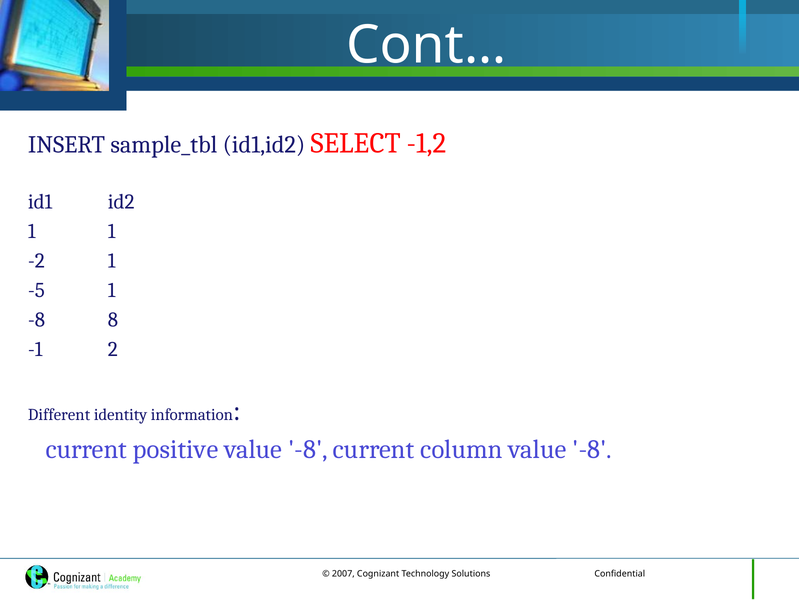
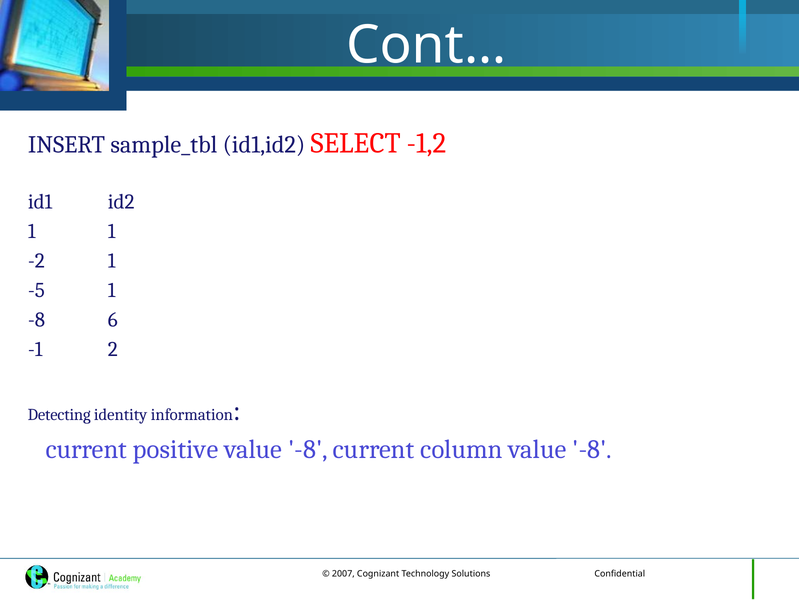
8: 8 -> 6 (113, 320)
Different: Different -> Detecting (59, 414)
